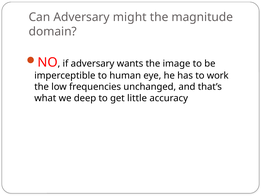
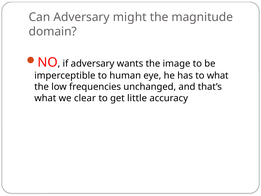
to work: work -> what (218, 75)
deep: deep -> clear (85, 98)
